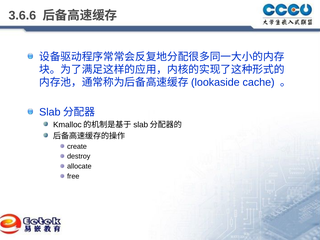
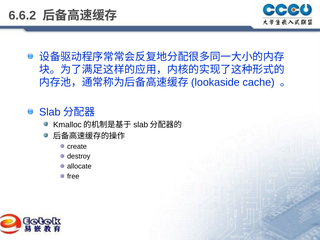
3.6.6: 3.6.6 -> 6.6.2 (22, 16)
